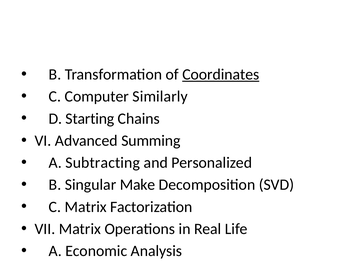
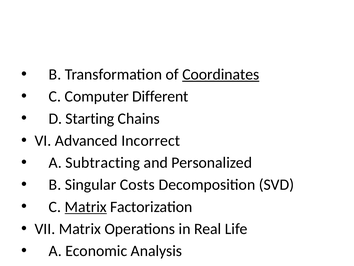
Similarly: Similarly -> Different (160, 96)
Summing: Summing -> Incorrect (151, 140)
Make: Make -> Costs (137, 184)
Matrix underline: none -> present (86, 206)
